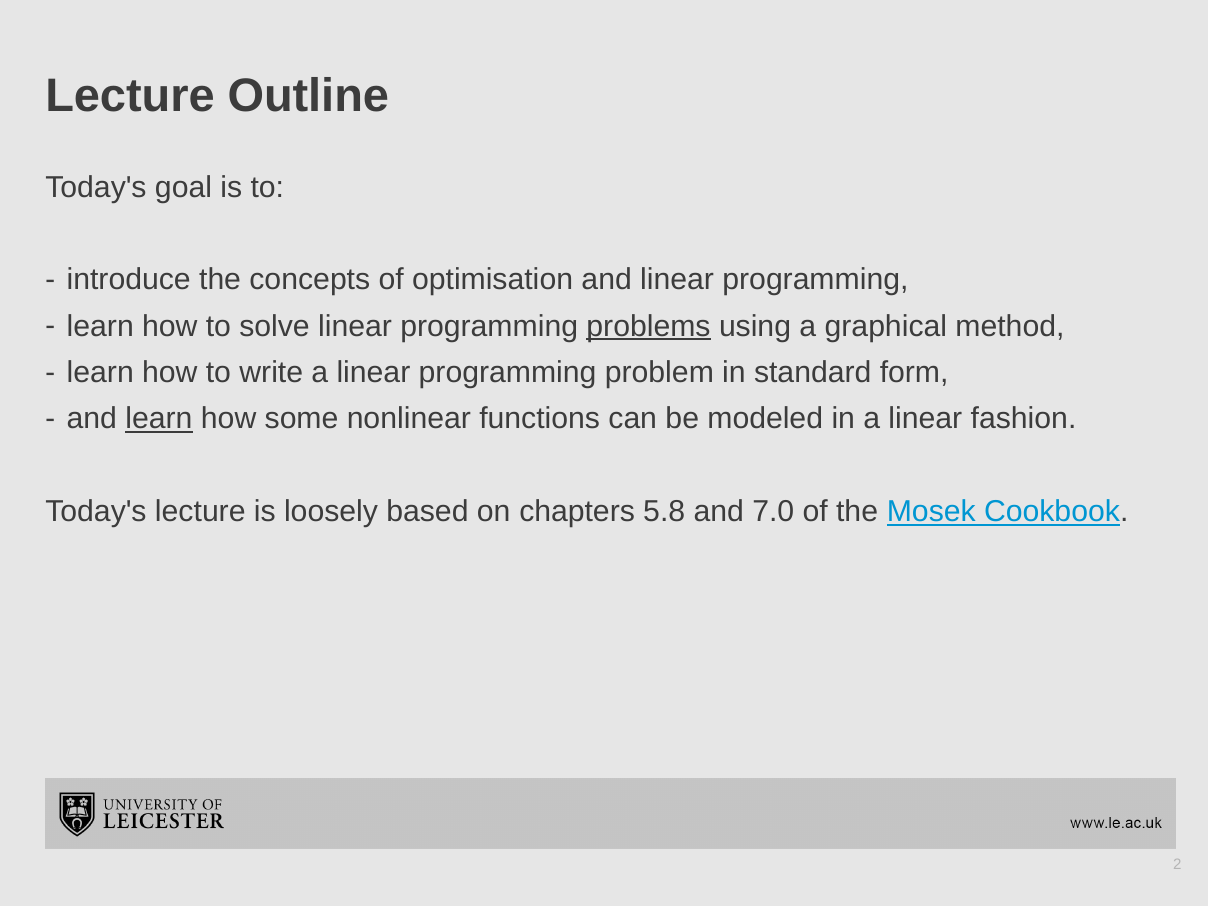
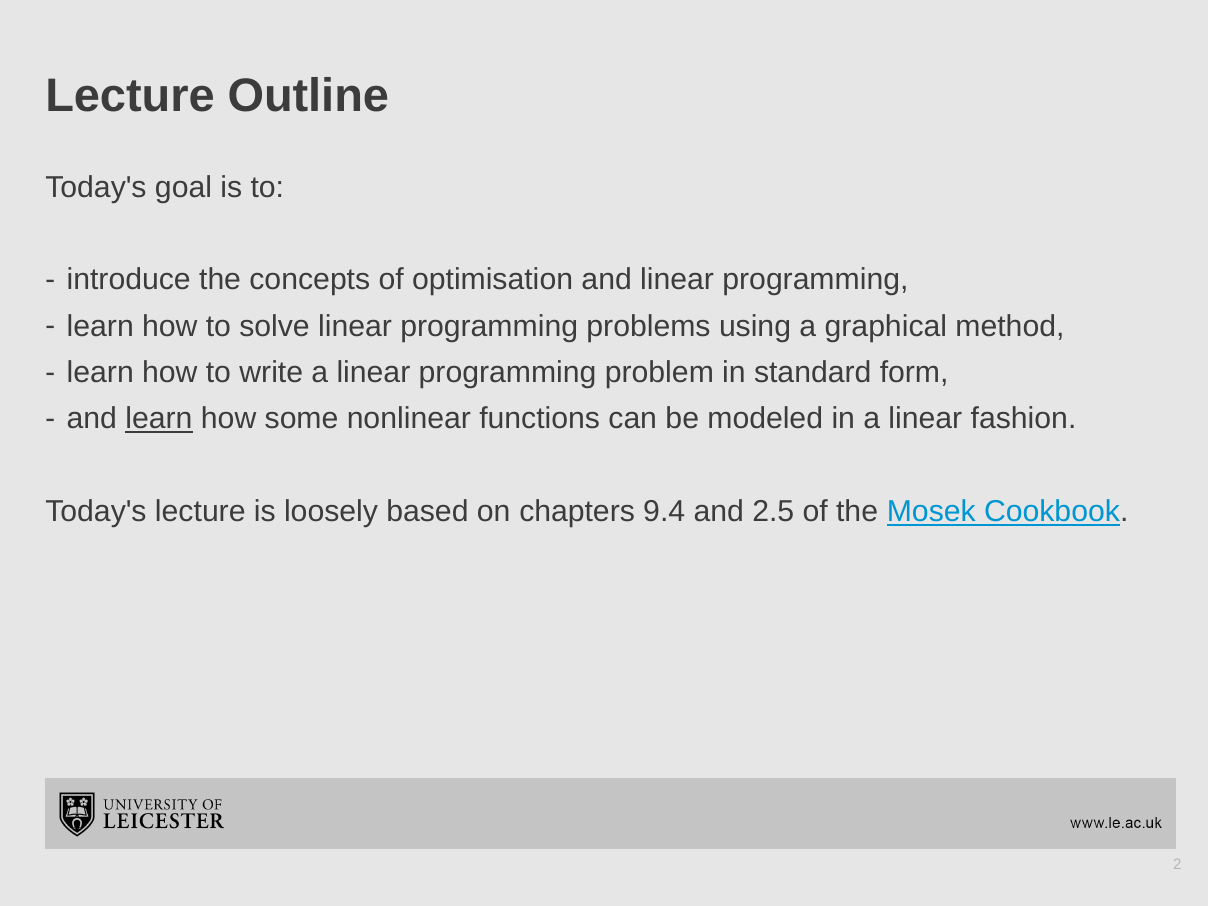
problems underline: present -> none (649, 326)
5.8: 5.8 -> 9.4 (664, 512)
7.0: 7.0 -> 2.5 (773, 512)
